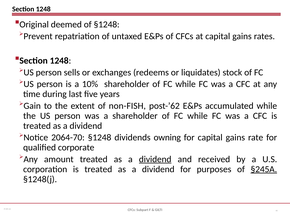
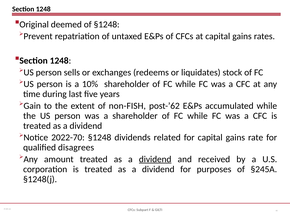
2064-70: 2064-70 -> 2022-70 (68, 138)
owning: owning -> related (167, 138)
corporate: corporate -> disagrees (76, 148)
§245A underline: present -> none (264, 170)
